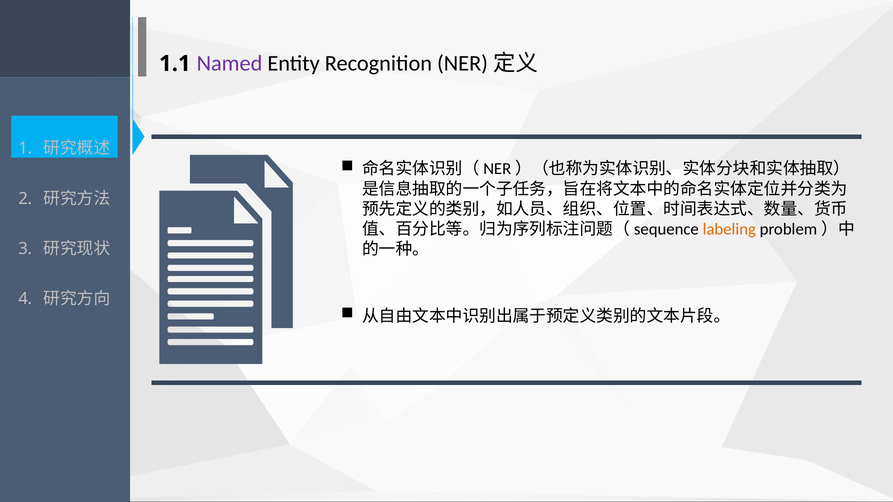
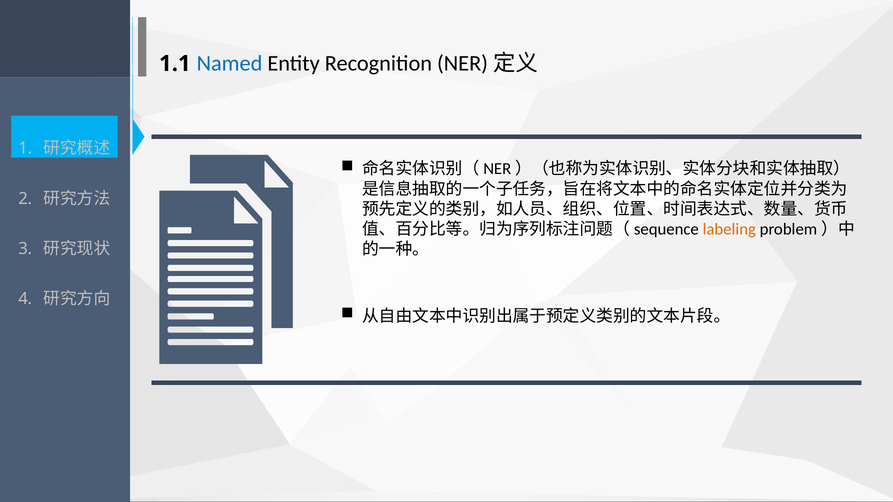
Named colour: purple -> blue (229, 64)
